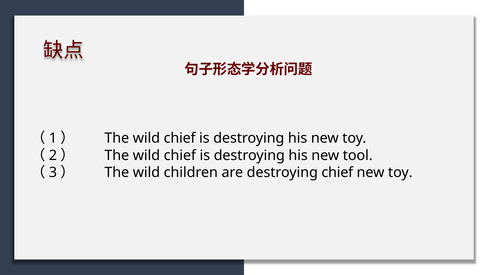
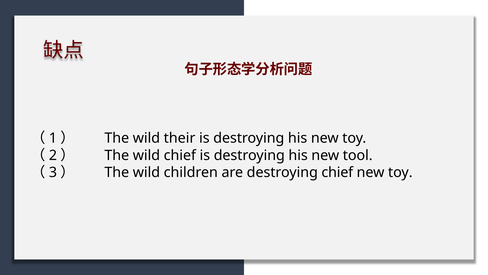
chief: chief -> their (180, 138)
